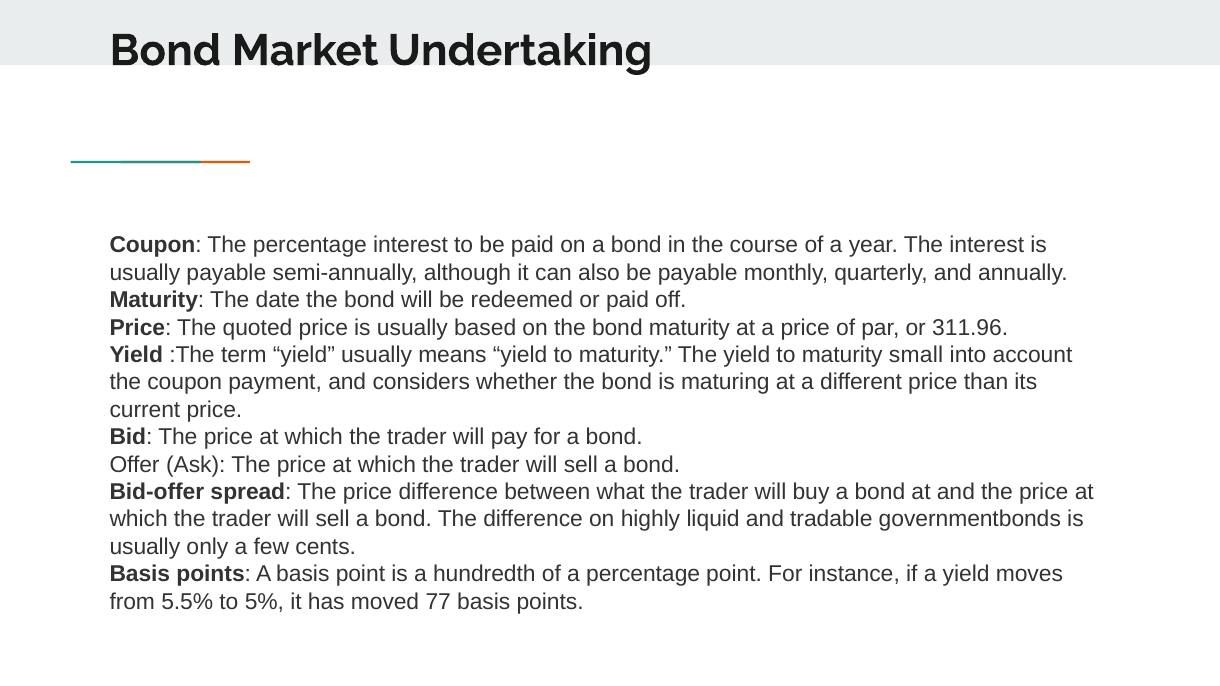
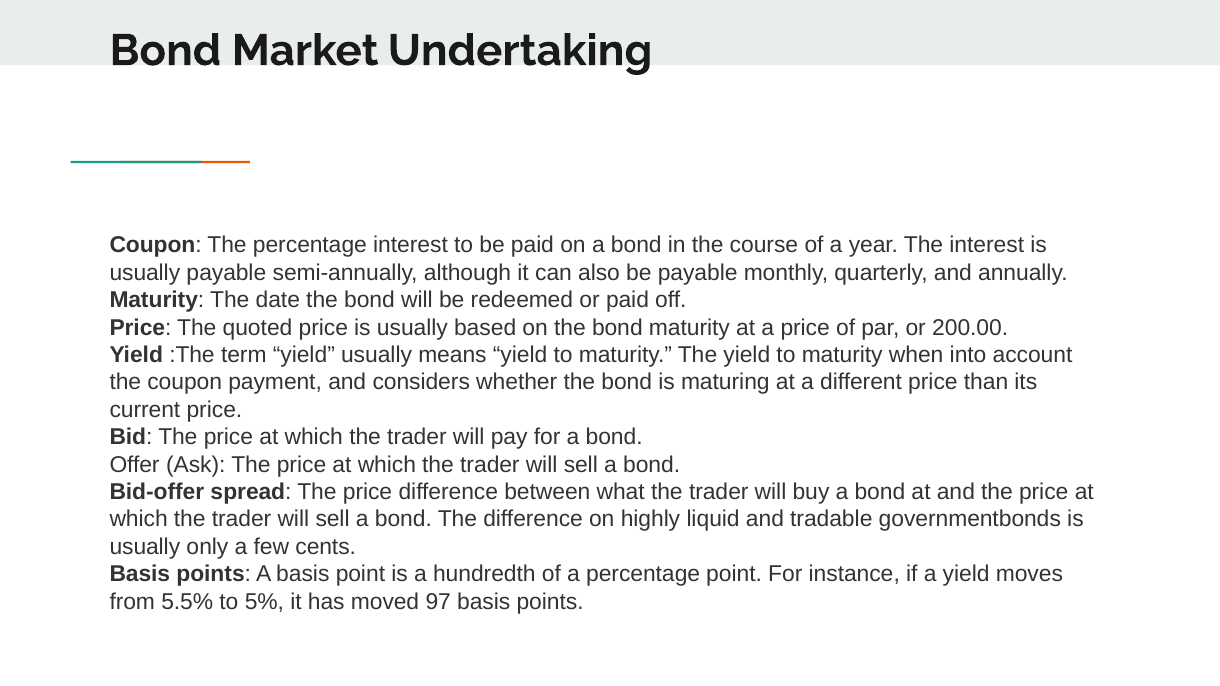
311.96: 311.96 -> 200.00 (970, 328)
small: small -> when (916, 355)
77: 77 -> 97 (438, 602)
